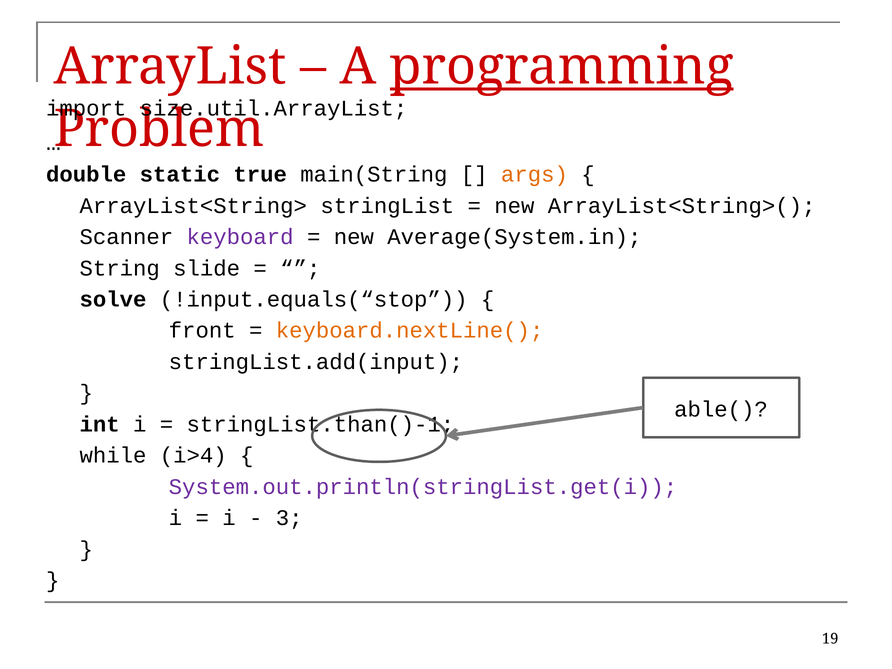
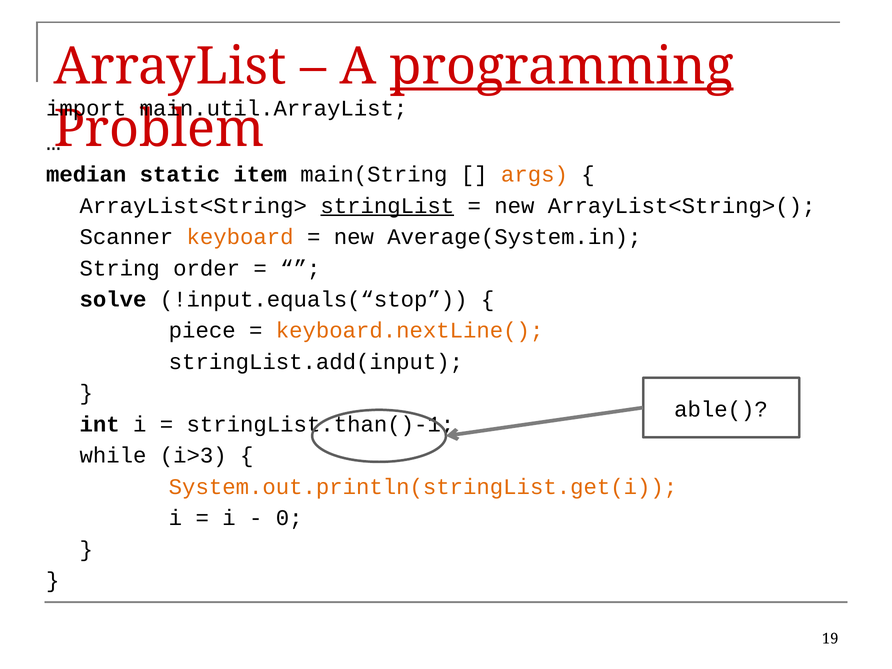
size.util.ArrayList: size.util.ArrayList -> main.util.ArrayList (274, 109)
double: double -> median (86, 175)
true: true -> item (260, 175)
stringList underline: none -> present (387, 206)
keyboard colour: purple -> orange (240, 237)
slide: slide -> order (207, 268)
front: front -> piece (202, 331)
i>4: i>4 -> i>3 (193, 455)
System.out.println(stringList.get(i colour: purple -> orange (423, 487)
3: 3 -> 0 (289, 518)
